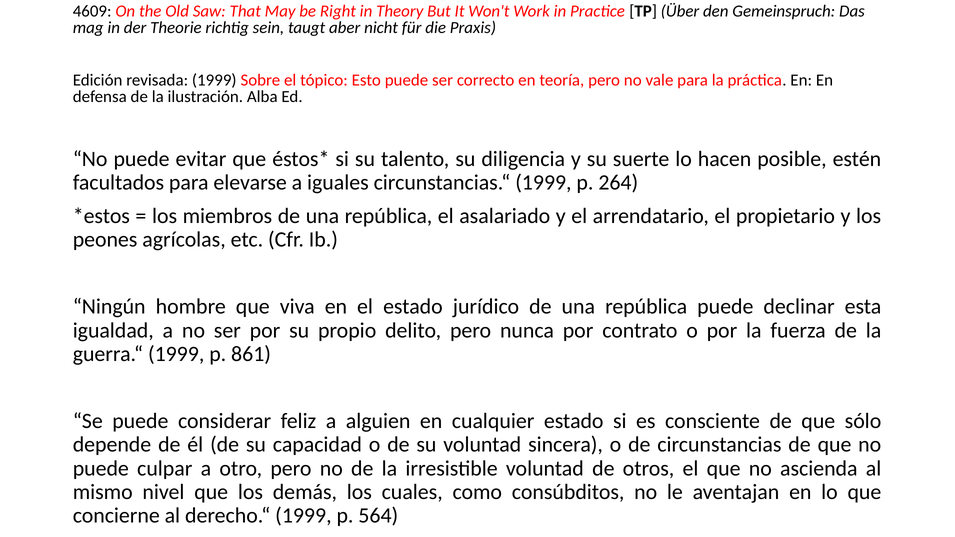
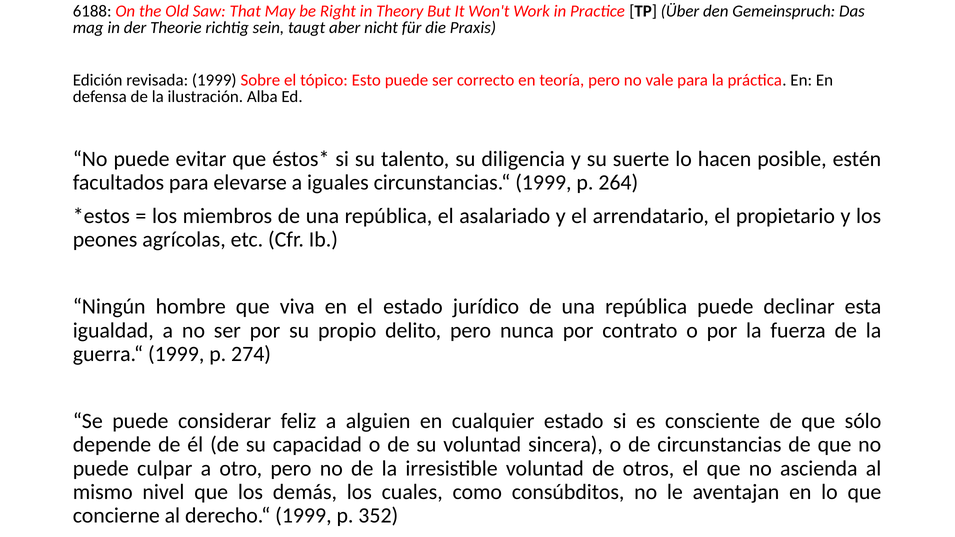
4609: 4609 -> 6188 (92, 11)
861: 861 -> 274 (251, 354)
564: 564 -> 352 (378, 516)
